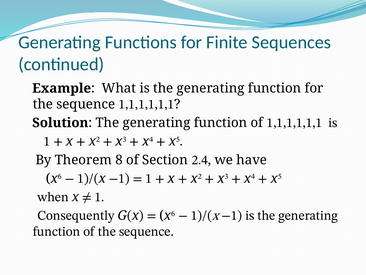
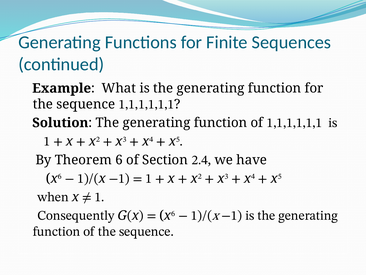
8: 8 -> 6 (119, 160)
